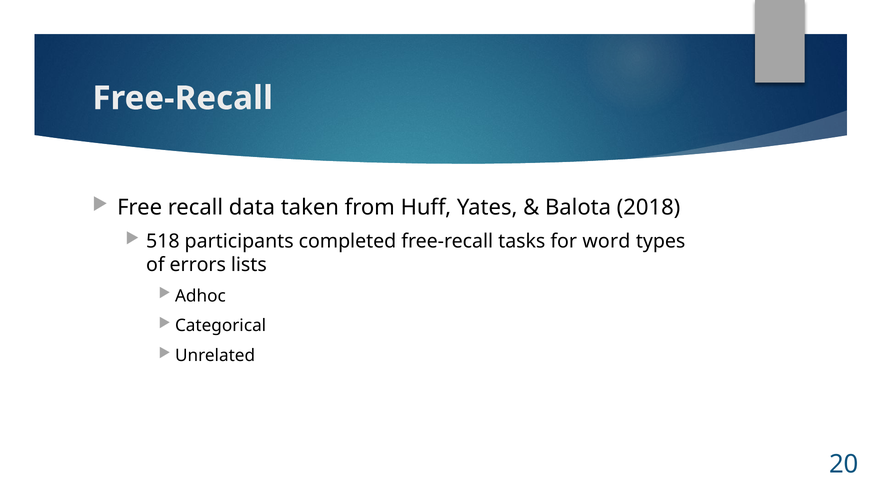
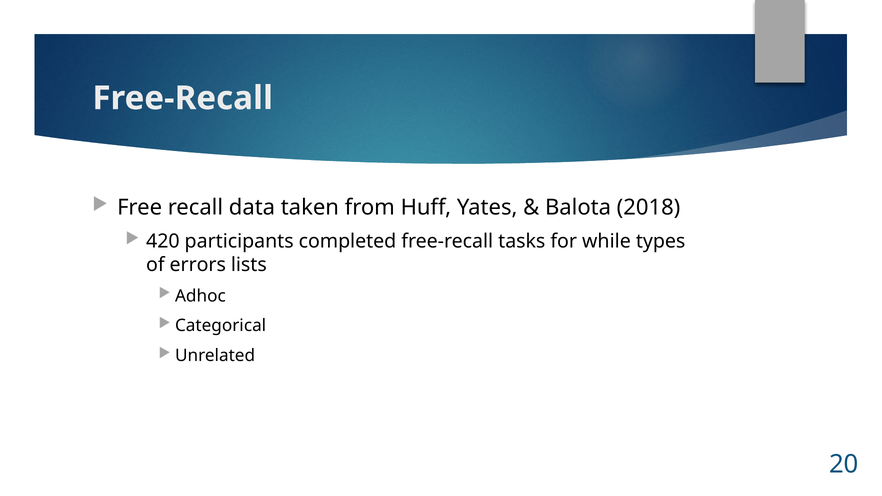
518: 518 -> 420 (163, 242)
word: word -> while (606, 242)
